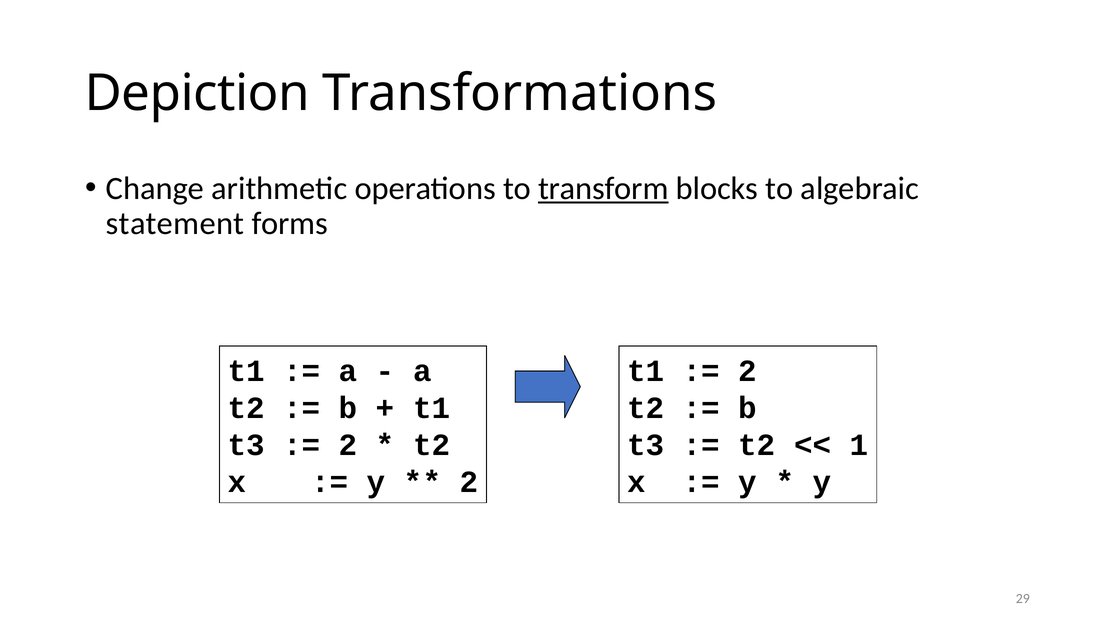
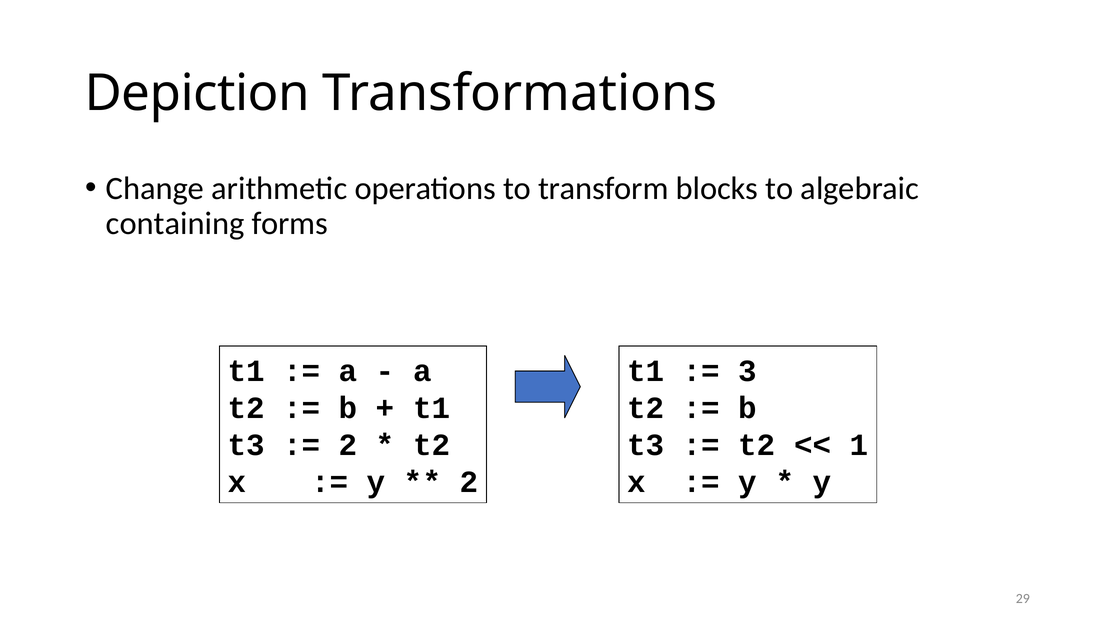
transform underline: present -> none (603, 189)
statement: statement -> containing (175, 224)
2: 2 -> 3 (748, 371)
